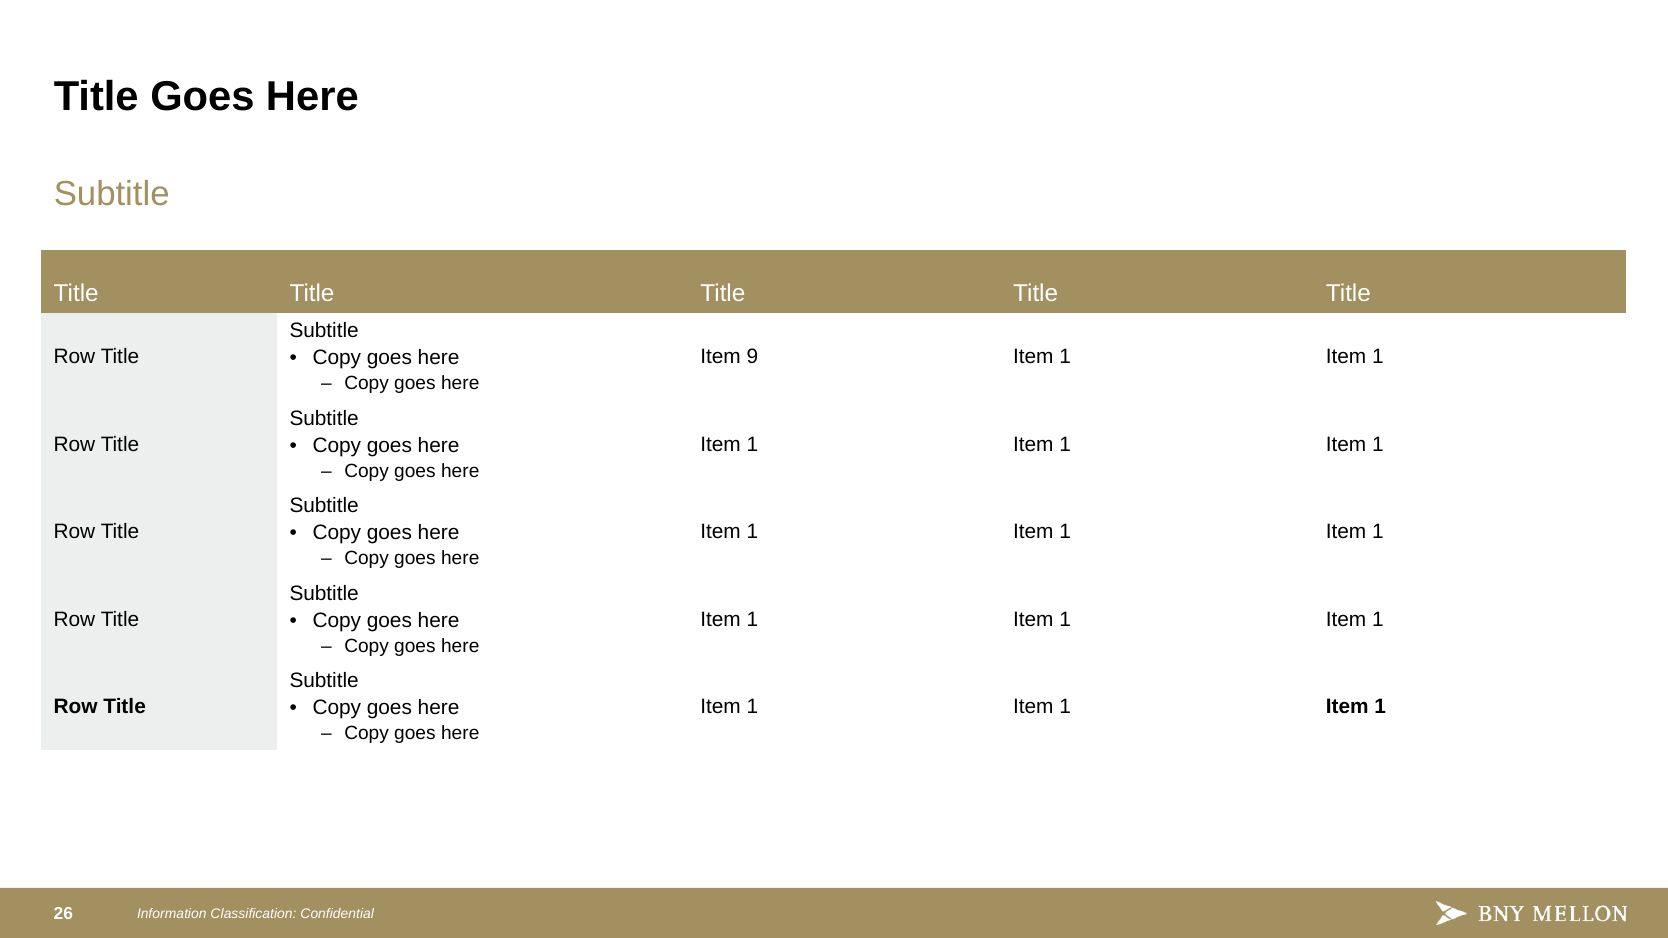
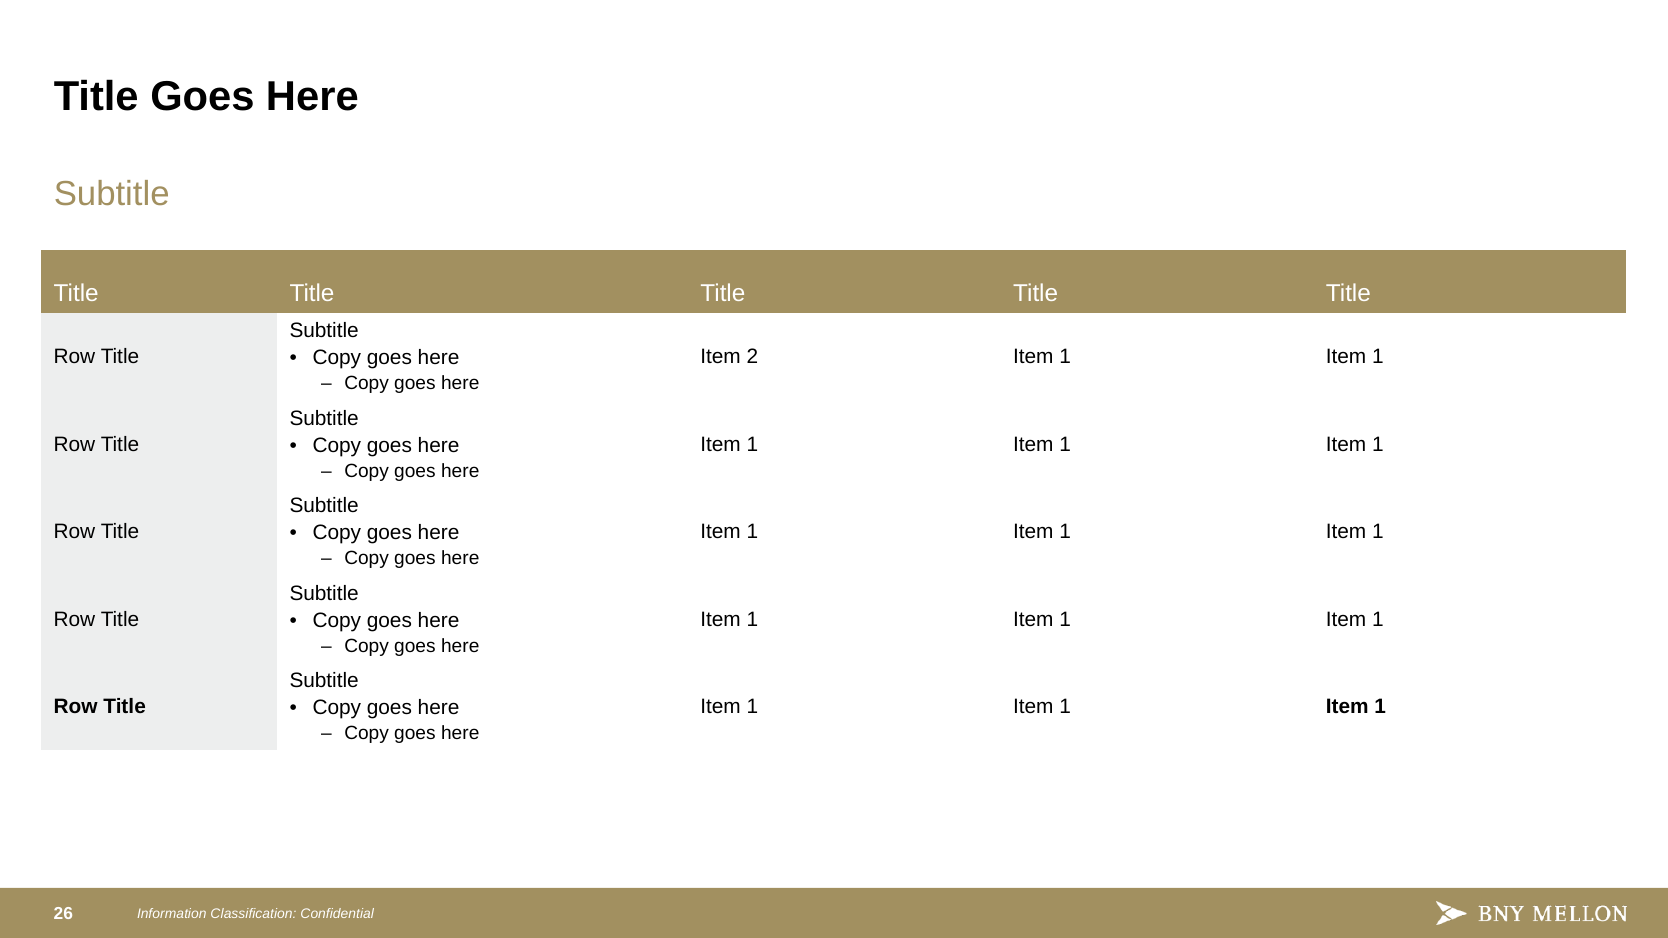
9: 9 -> 2 (752, 357)
